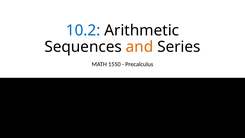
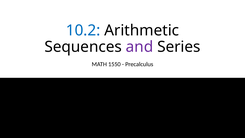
and colour: orange -> purple (140, 47)
